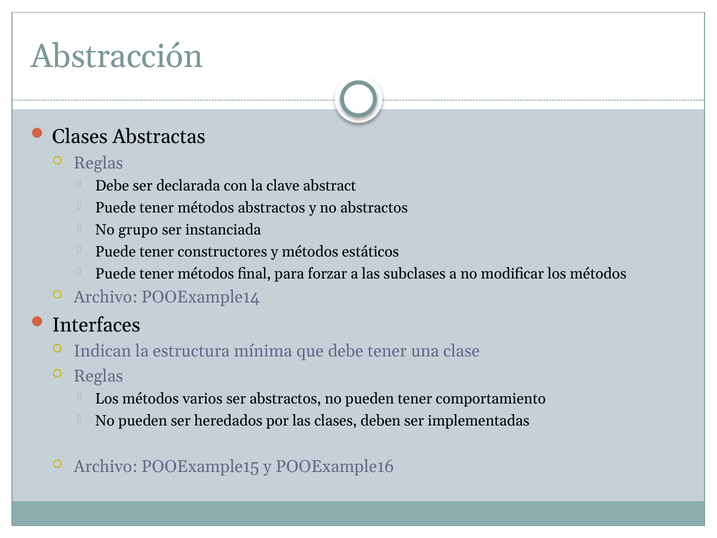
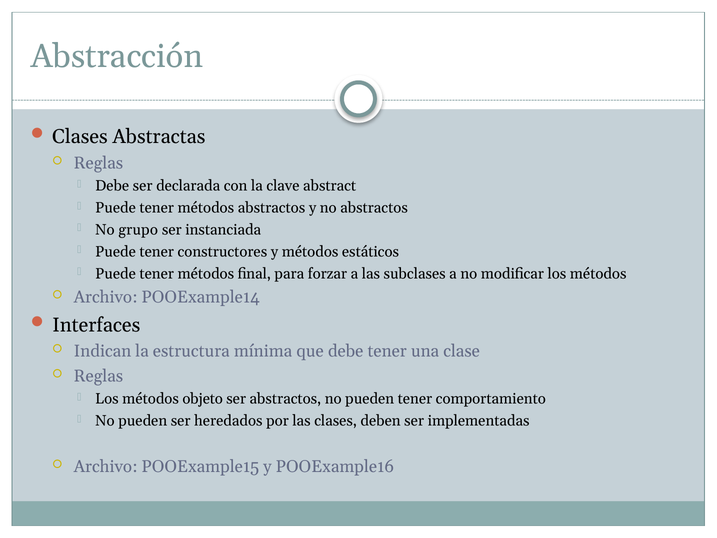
varios: varios -> objeto (203, 399)
